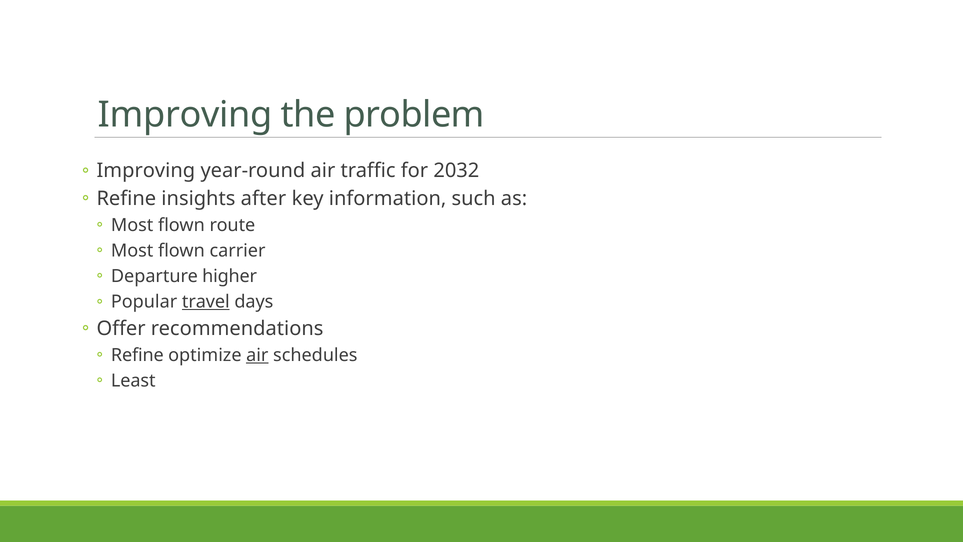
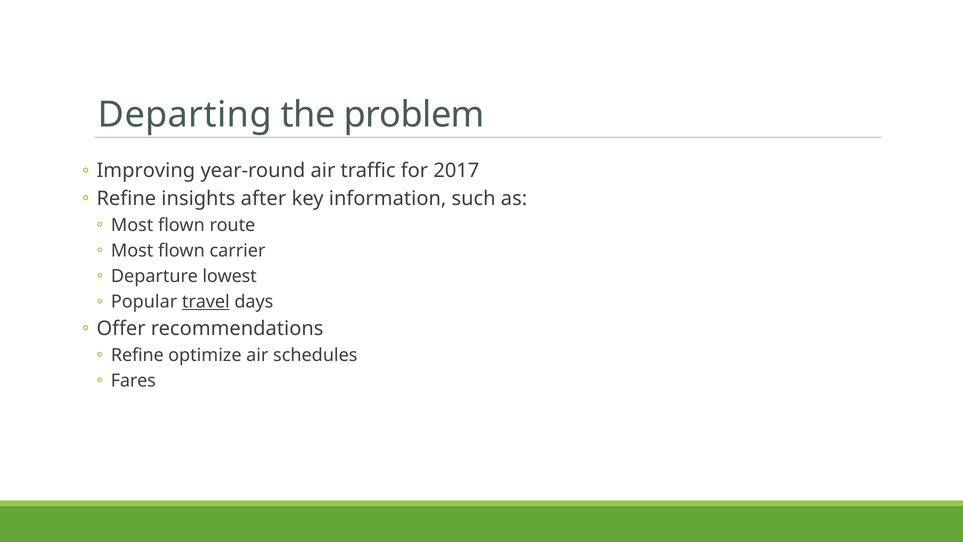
Improving: Improving -> Departing (185, 115)
2032: 2032 -> 2017 (456, 171)
higher: higher -> lowest (230, 276)
air underline: present -> none (257, 355)
Least: Least -> Fares (133, 380)
